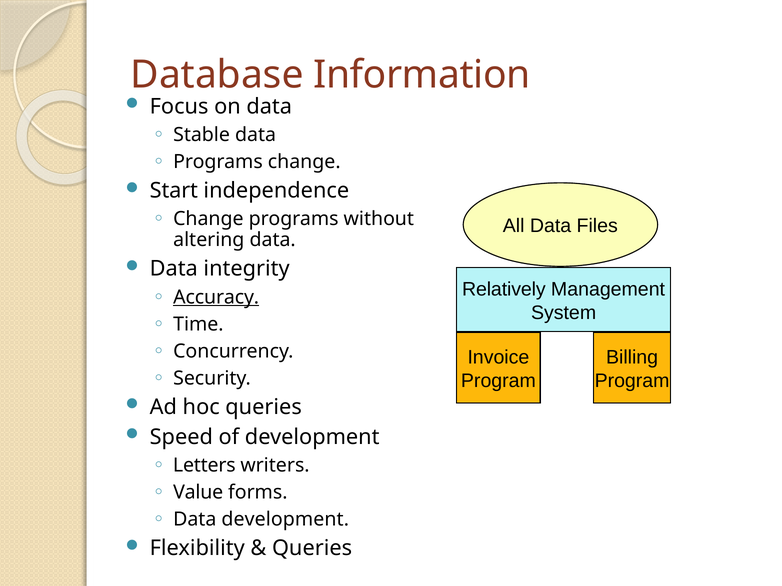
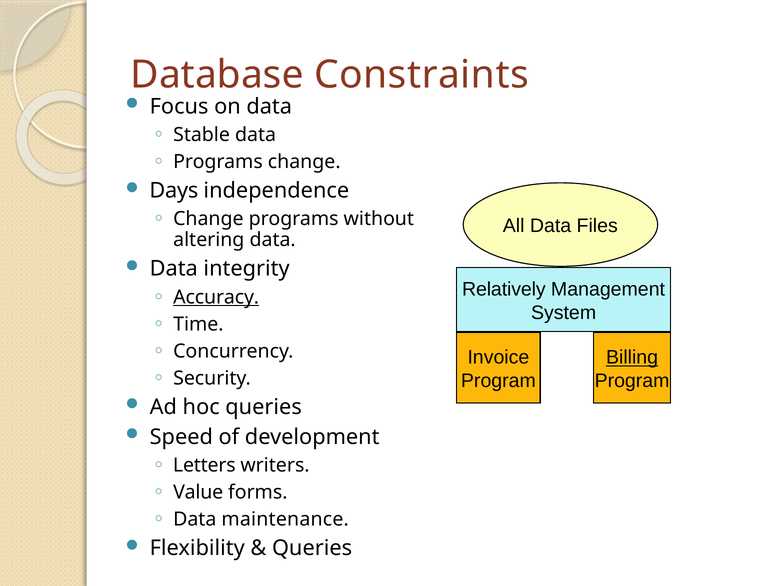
Information: Information -> Constraints (422, 75)
Start: Start -> Days (174, 191)
Billing underline: none -> present (632, 358)
Data development: development -> maintenance (285, 520)
